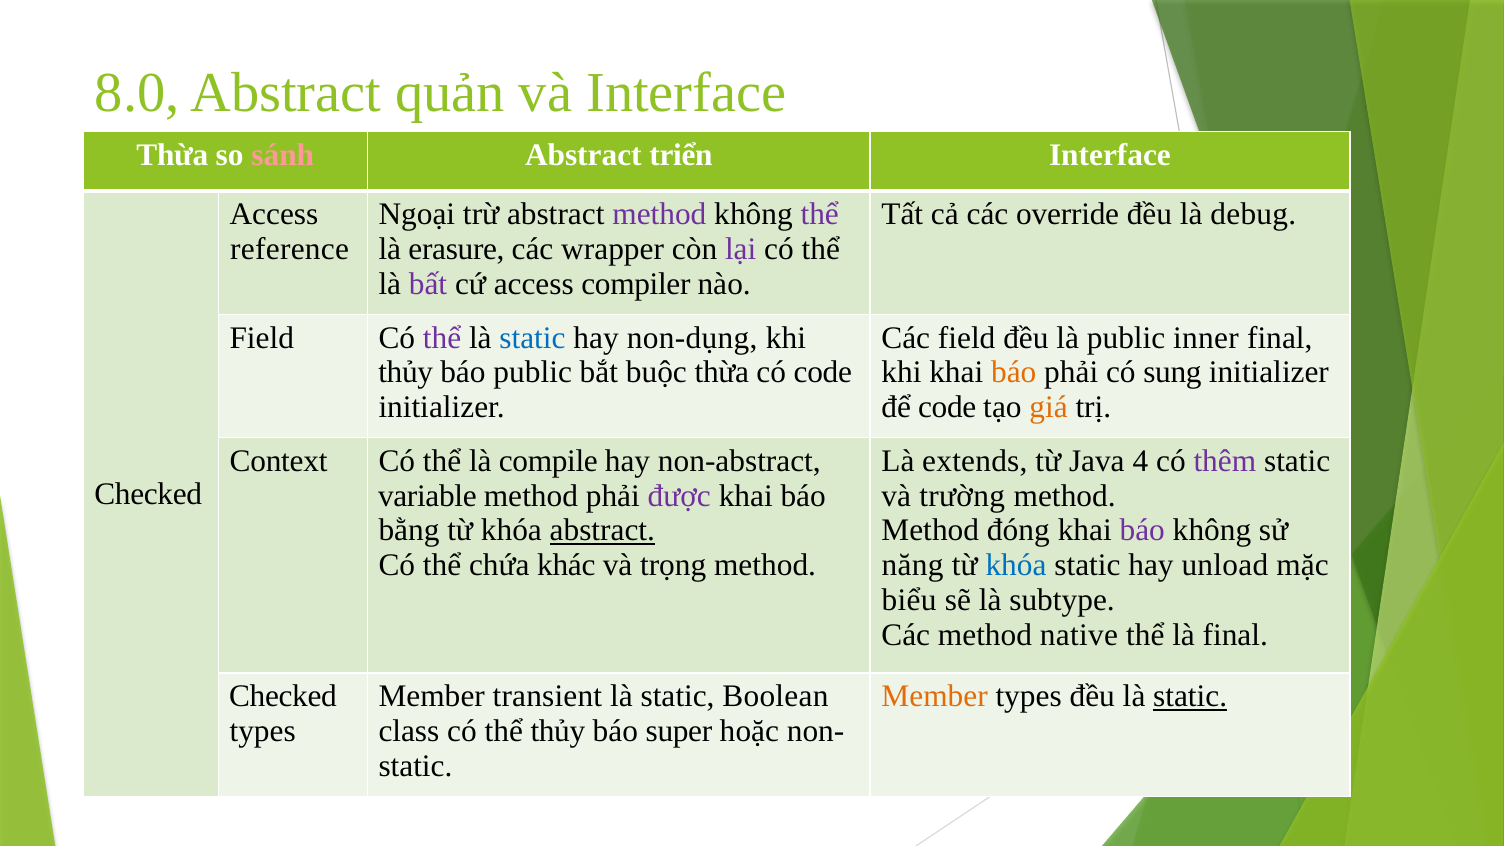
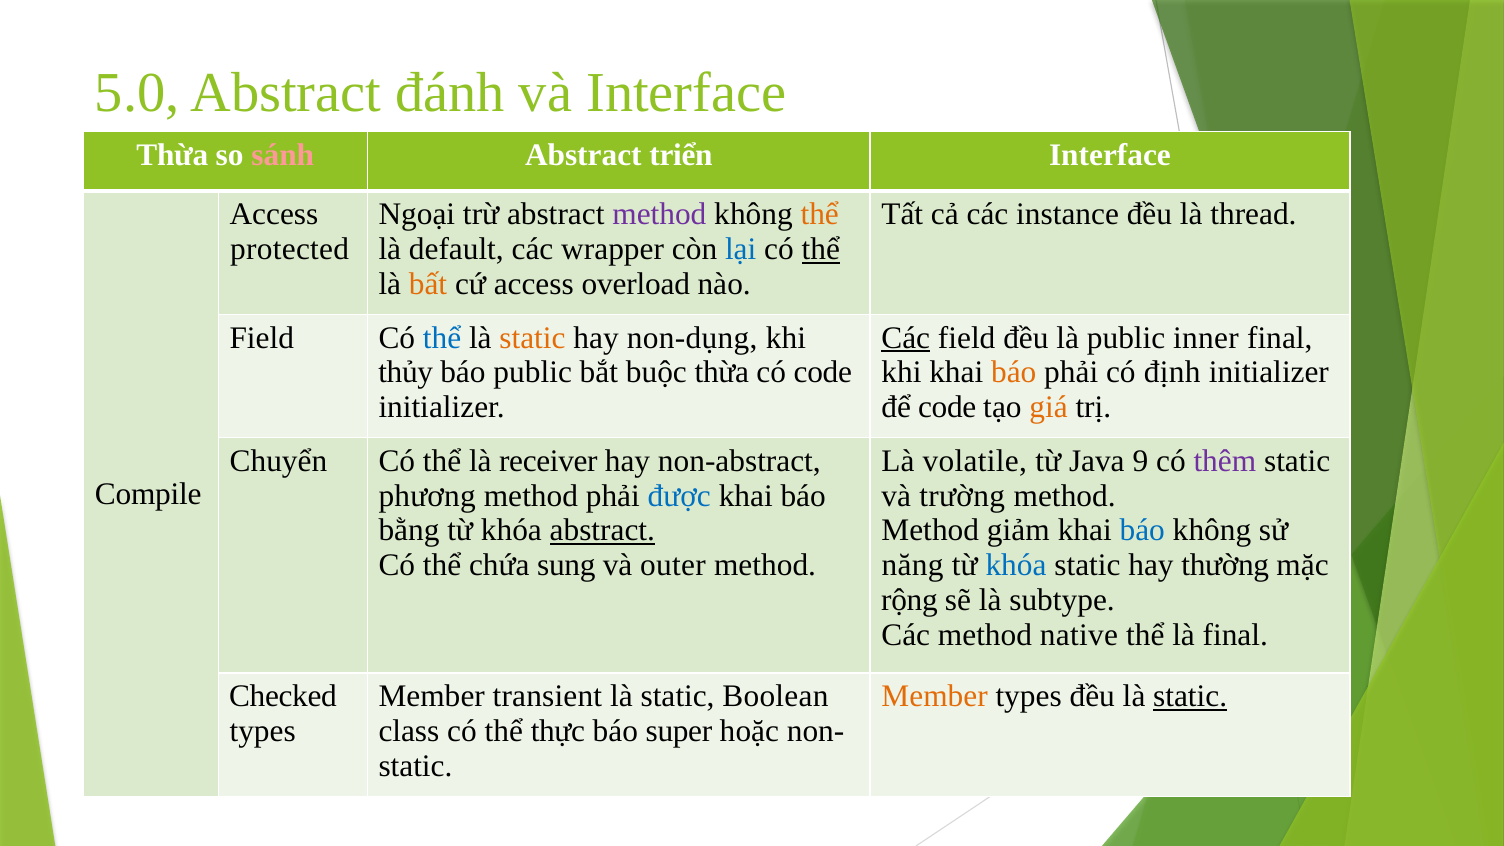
8.0: 8.0 -> 5.0 (137, 93)
quản: quản -> đánh (450, 93)
thể colour: purple -> orange (820, 214)
override: override -> instance (1068, 214)
debug: debug -> thread (1253, 214)
reference: reference -> protected (290, 249)
erasure: erasure -> default (456, 249)
lại colour: purple -> blue (741, 249)
thể underline: none -> present (821, 249)
bất colour: purple -> orange (428, 284)
compiler: compiler -> overload (636, 284)
thể colour: purple -> blue (442, 338)
static colour: blue -> orange (532, 338)
Các underline: none -> present (906, 338)
sung: sung -> định (1172, 372)
Context: Context -> Chuyển (278, 461)
compile: compile -> receiver (548, 461)
extends: extends -> volatile (975, 461)
4: 4 -> 9 (1140, 461)
Checked: Checked -> Compile (148, 494)
variable: variable -> phương (427, 496)
được colour: purple -> blue (679, 496)
đóng: đóng -> giảm (1018, 531)
báo colour: purple -> blue (1142, 531)
khác: khác -> sung (566, 565)
trọng: trọng -> outer (673, 565)
unload: unload -> thường (1225, 565)
biểu: biểu -> rộng (909, 600)
thể thủy: thủy -> thực (558, 731)
